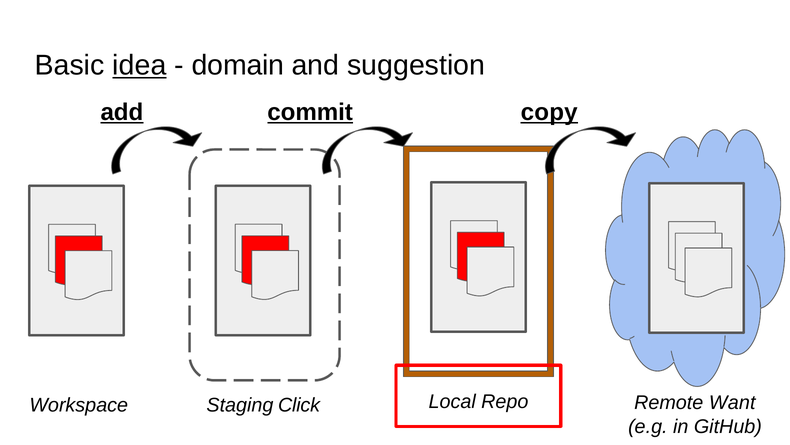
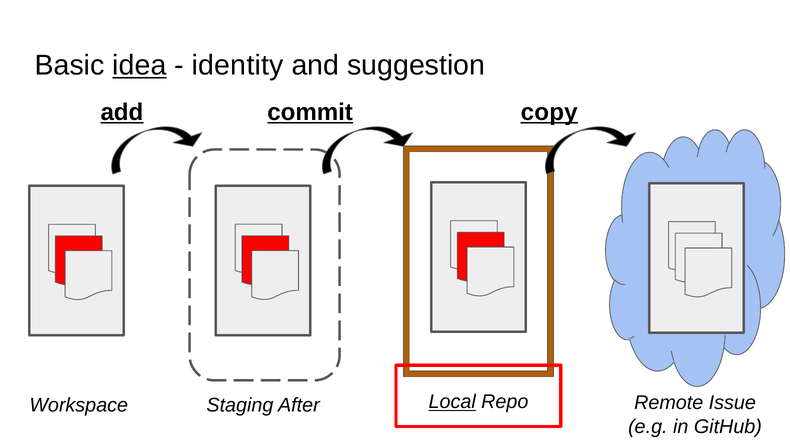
domain: domain -> identity (238, 65)
Local underline: none -> present (452, 401)
Click: Click -> After (299, 405)
Want: Want -> Issue (732, 402)
